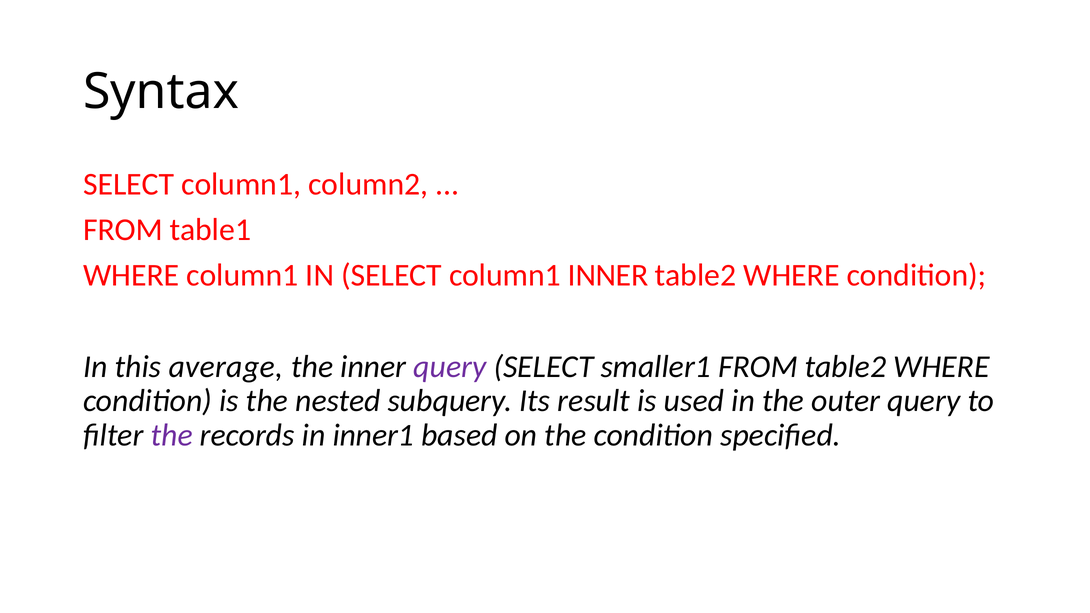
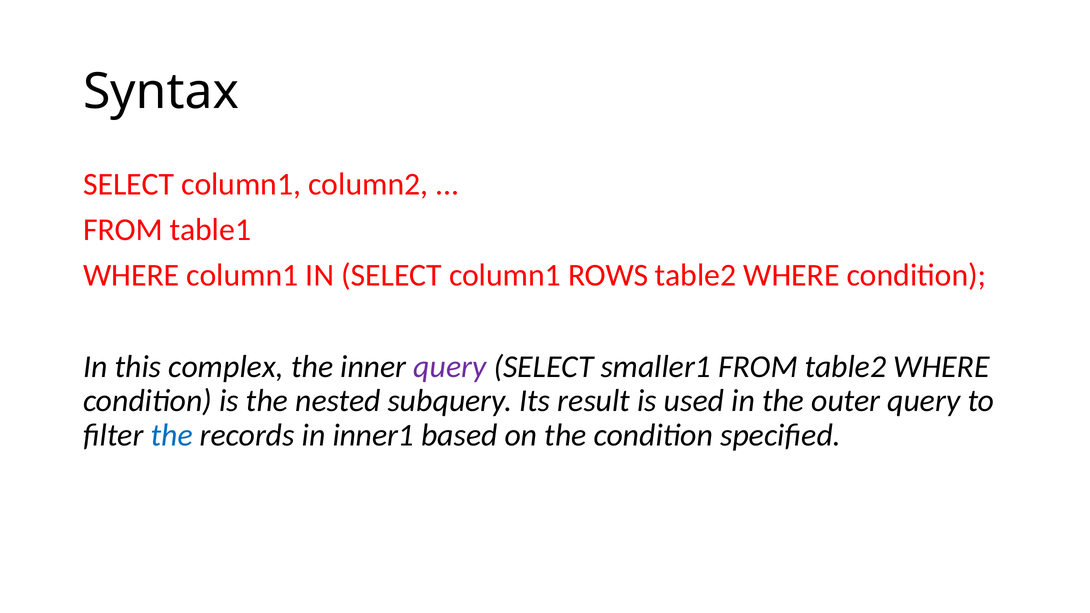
column1 INNER: INNER -> ROWS (608, 276)
average: average -> complex (226, 367)
the colour: purple -> blue (172, 435)
